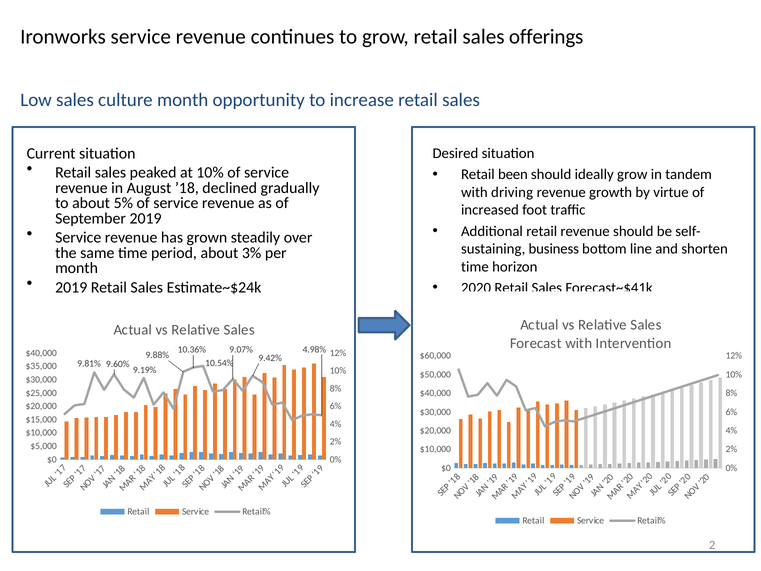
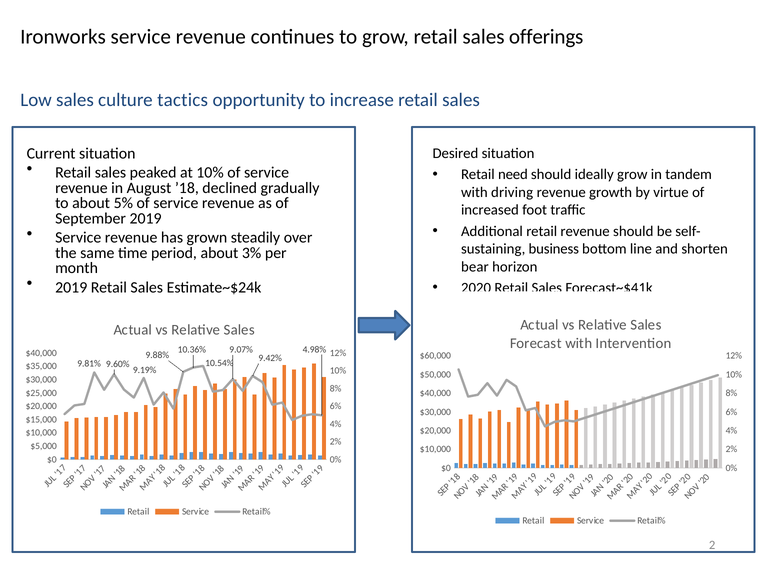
culture month: month -> tactics (183, 100)
been: been -> need (513, 174)
time: time -> bear (475, 267)
